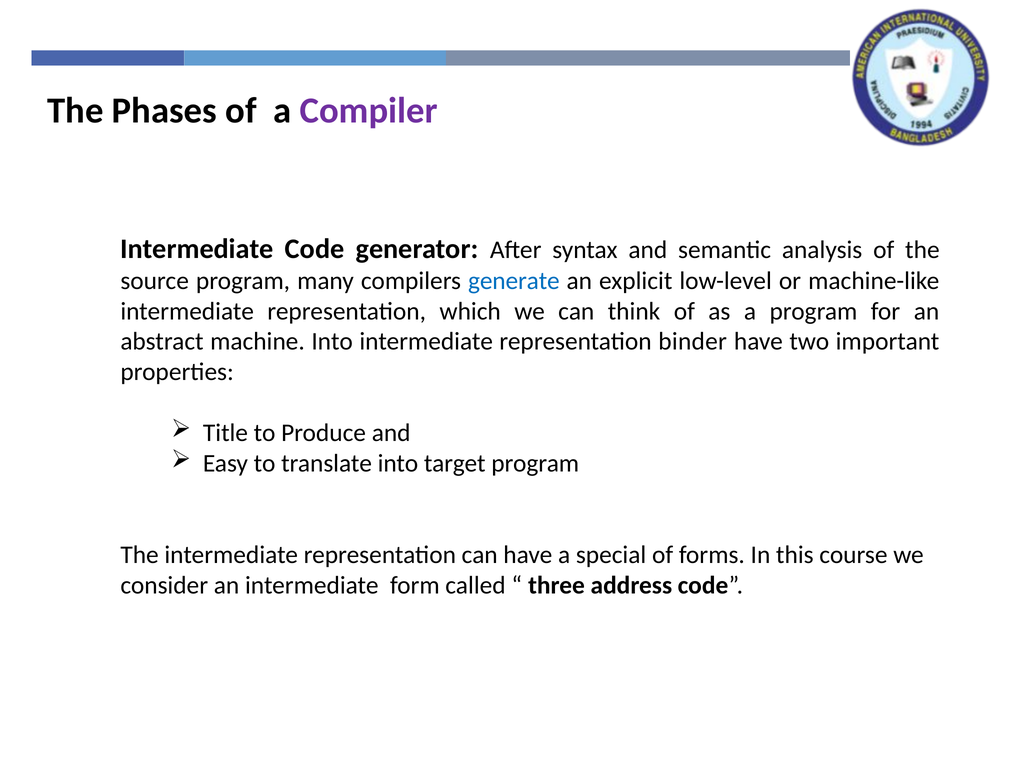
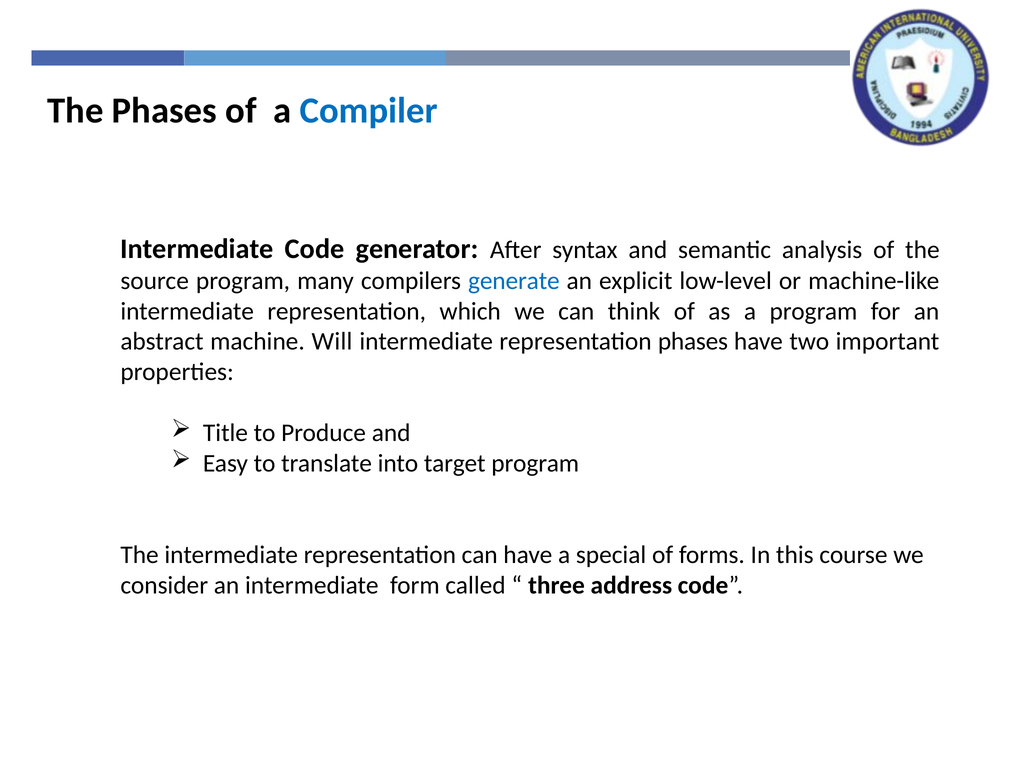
Compiler colour: purple -> blue (369, 111)
machine Into: Into -> Will (332, 342)
representation binder: binder -> phases (693, 342)
